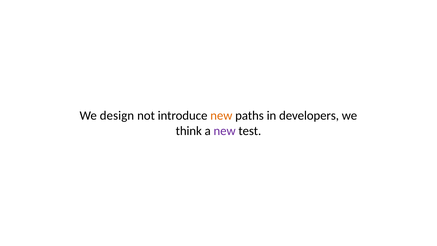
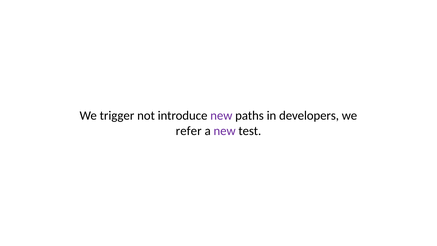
design: design -> trigger (117, 116)
new colour: orange -> purple (221, 116)
think: think -> refer (189, 131)
